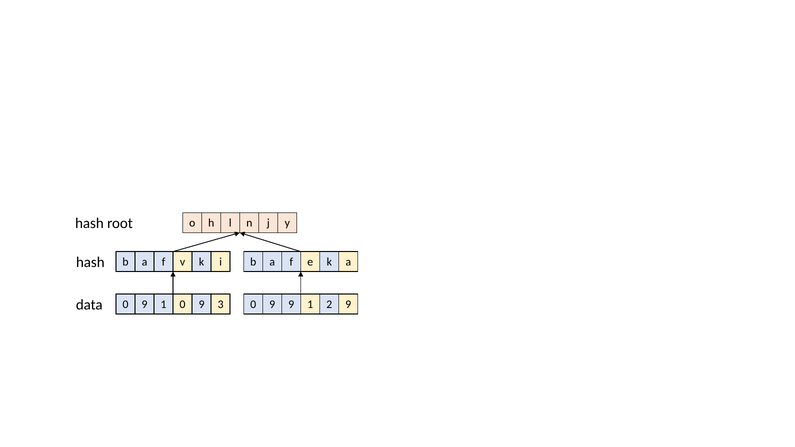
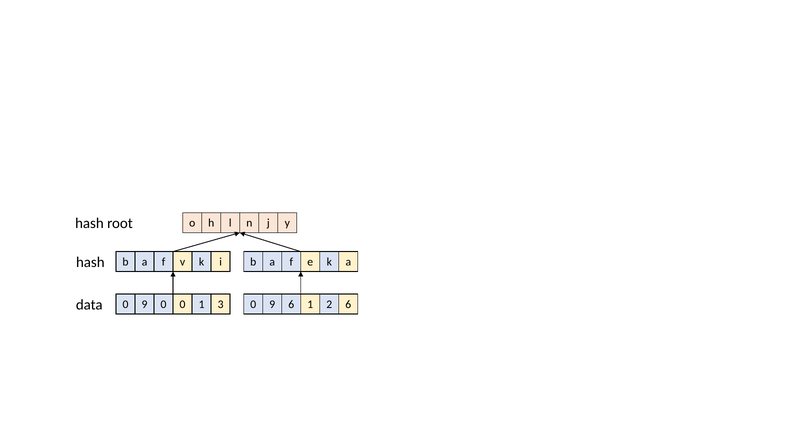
0 9 1: 1 -> 0 (164, 304)
9: 9 -> 1 (202, 304)
9 9: 9 -> 6 (291, 304)
2 9: 9 -> 6 (348, 304)
